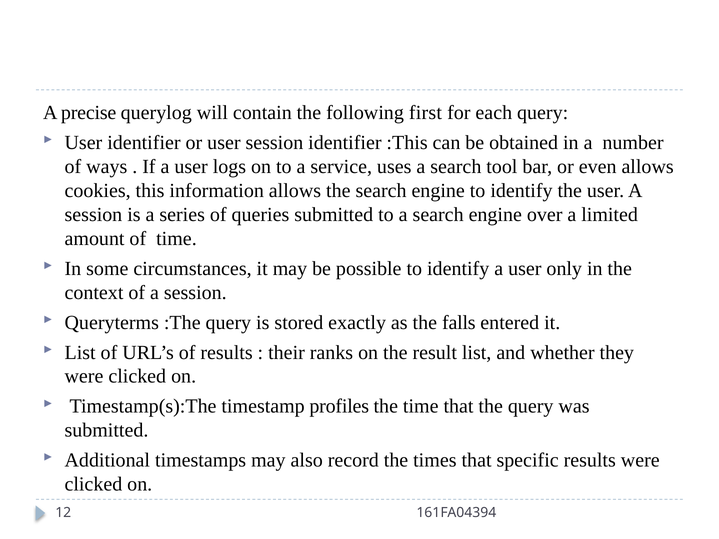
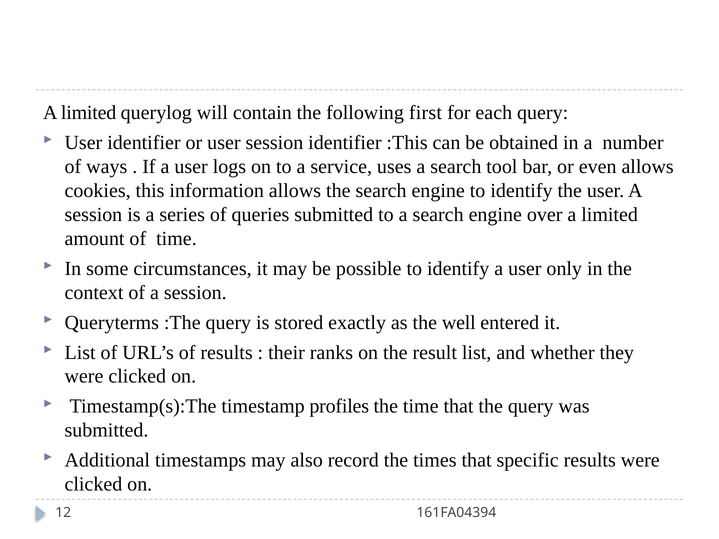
precise: precise -> limited (89, 113)
falls: falls -> well (459, 323)
